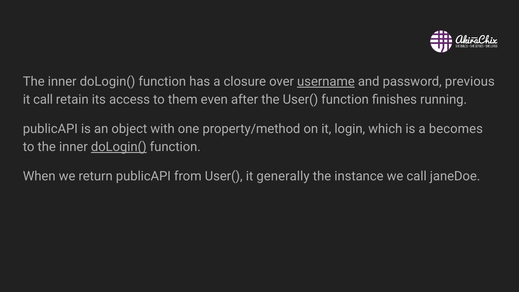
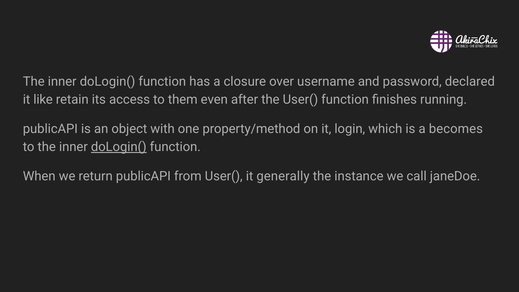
username underline: present -> none (326, 82)
previous: previous -> declared (470, 82)
it call: call -> like (43, 100)
